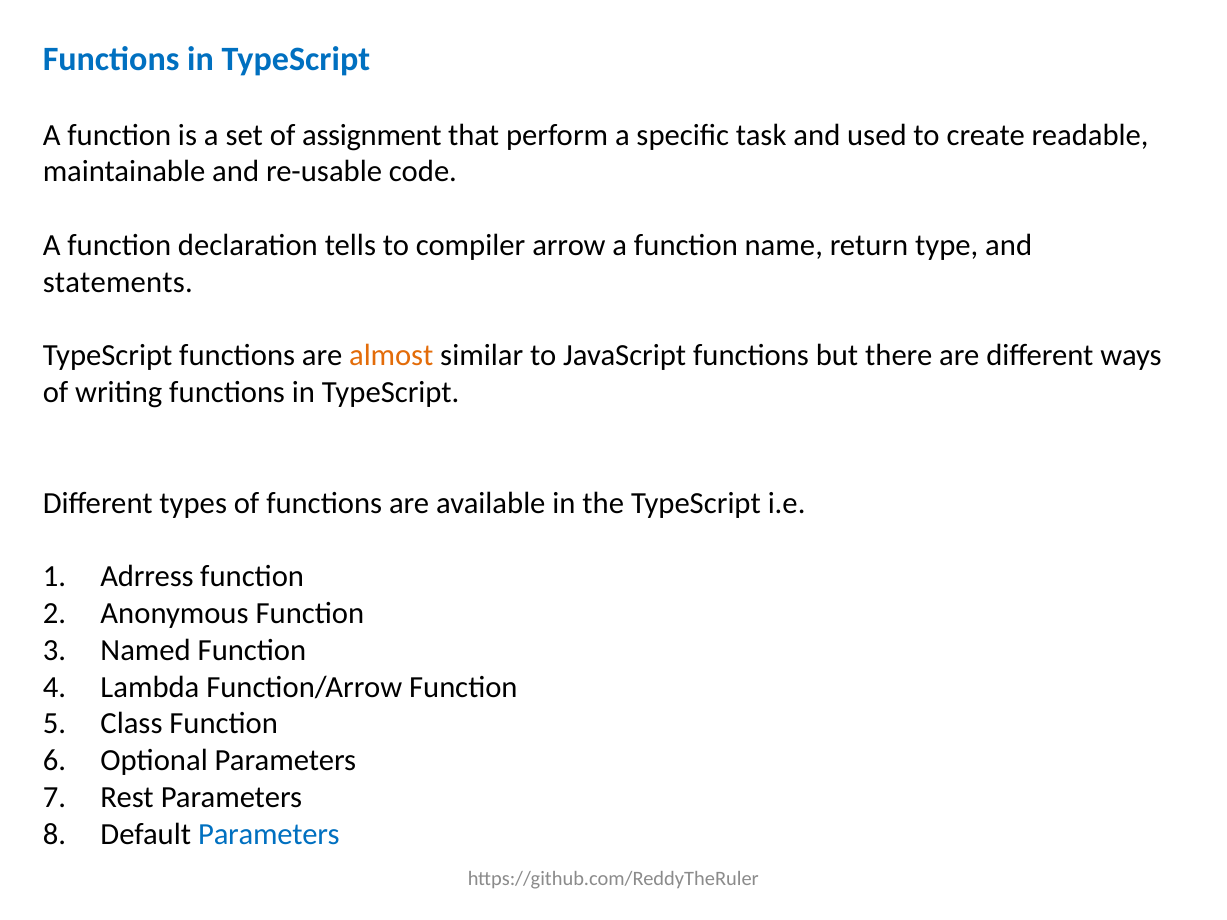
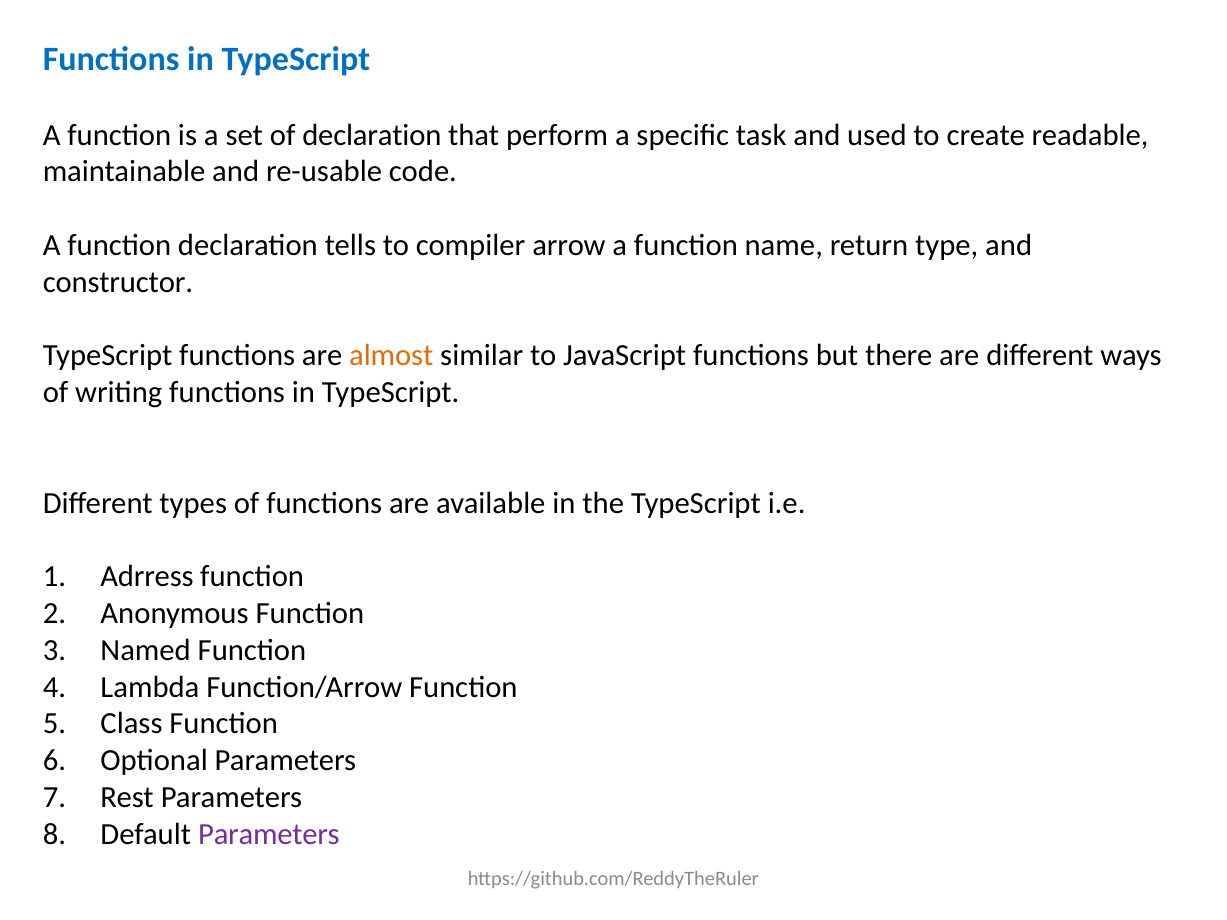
of assignment: assignment -> declaration (372, 135)
statements: statements -> constructor (118, 282)
Parameters colour: blue -> purple (269, 834)
